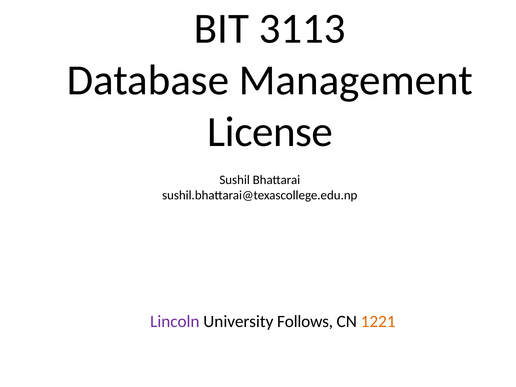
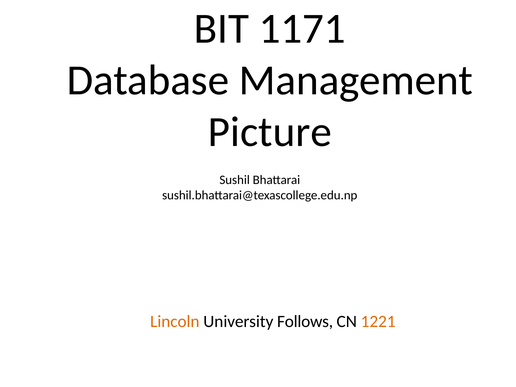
3113: 3113 -> 1171 (302, 29)
License: License -> Picture (270, 132)
Lincoln colour: purple -> orange (175, 321)
